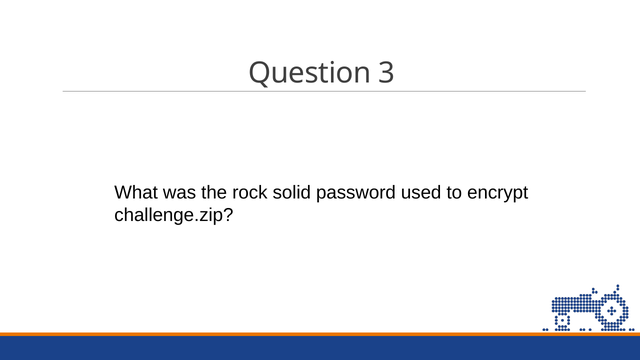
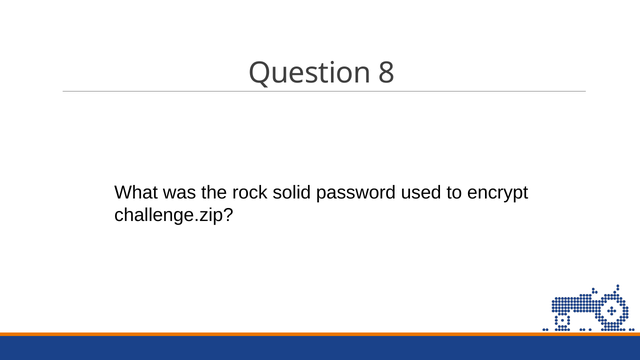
3: 3 -> 8 (387, 73)
